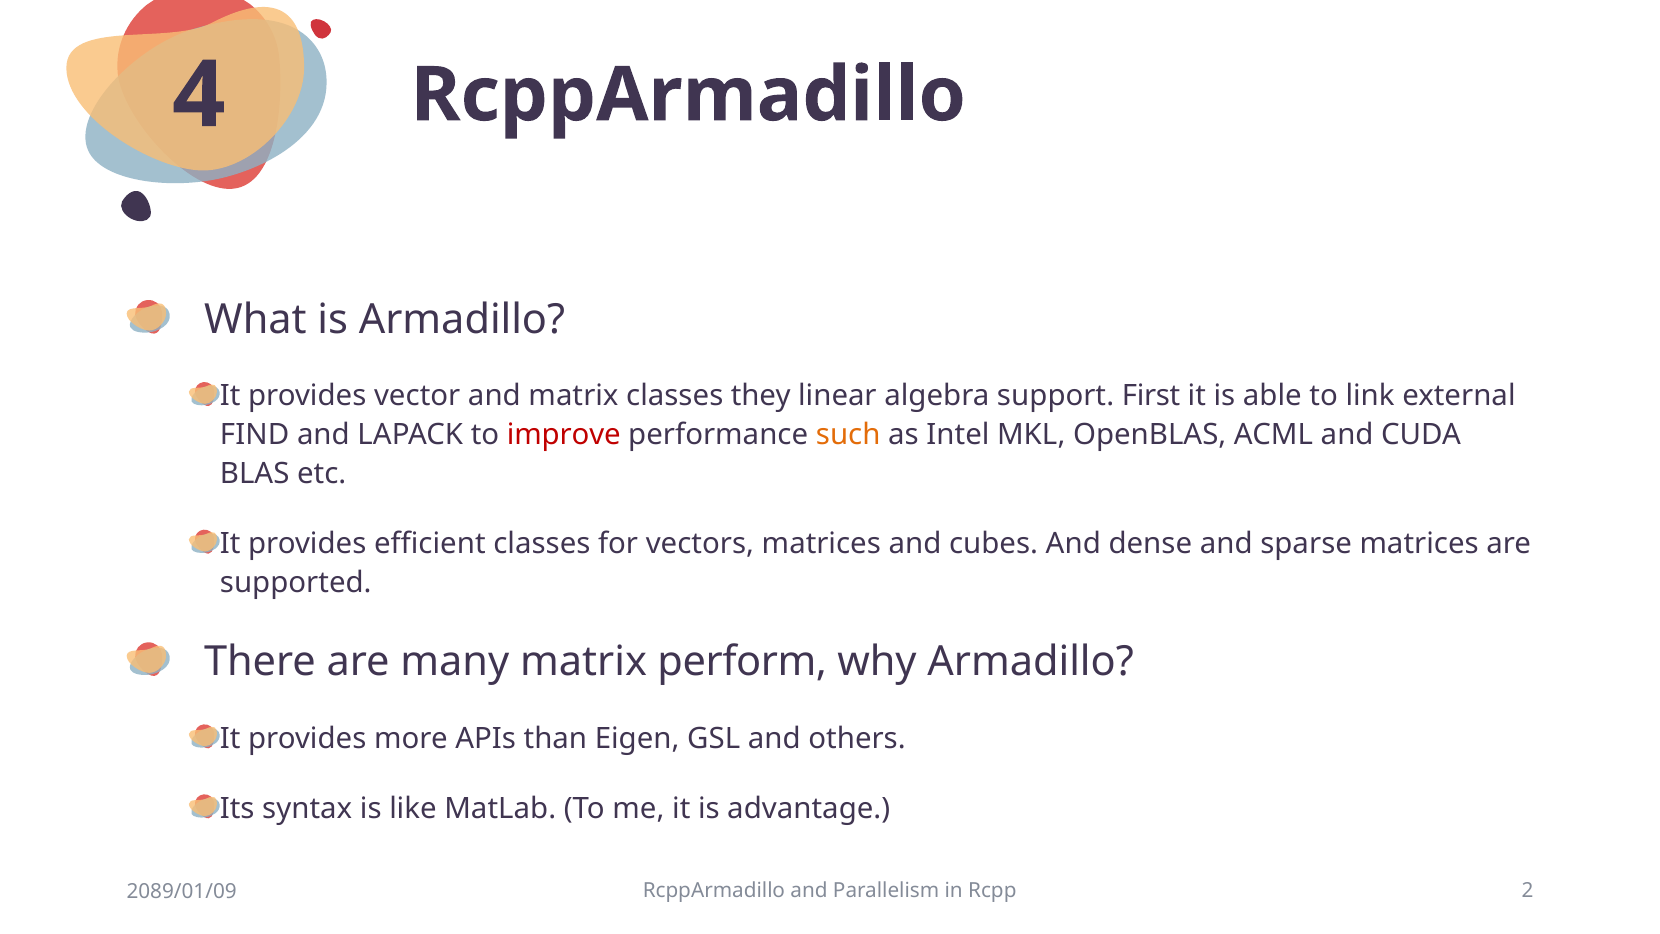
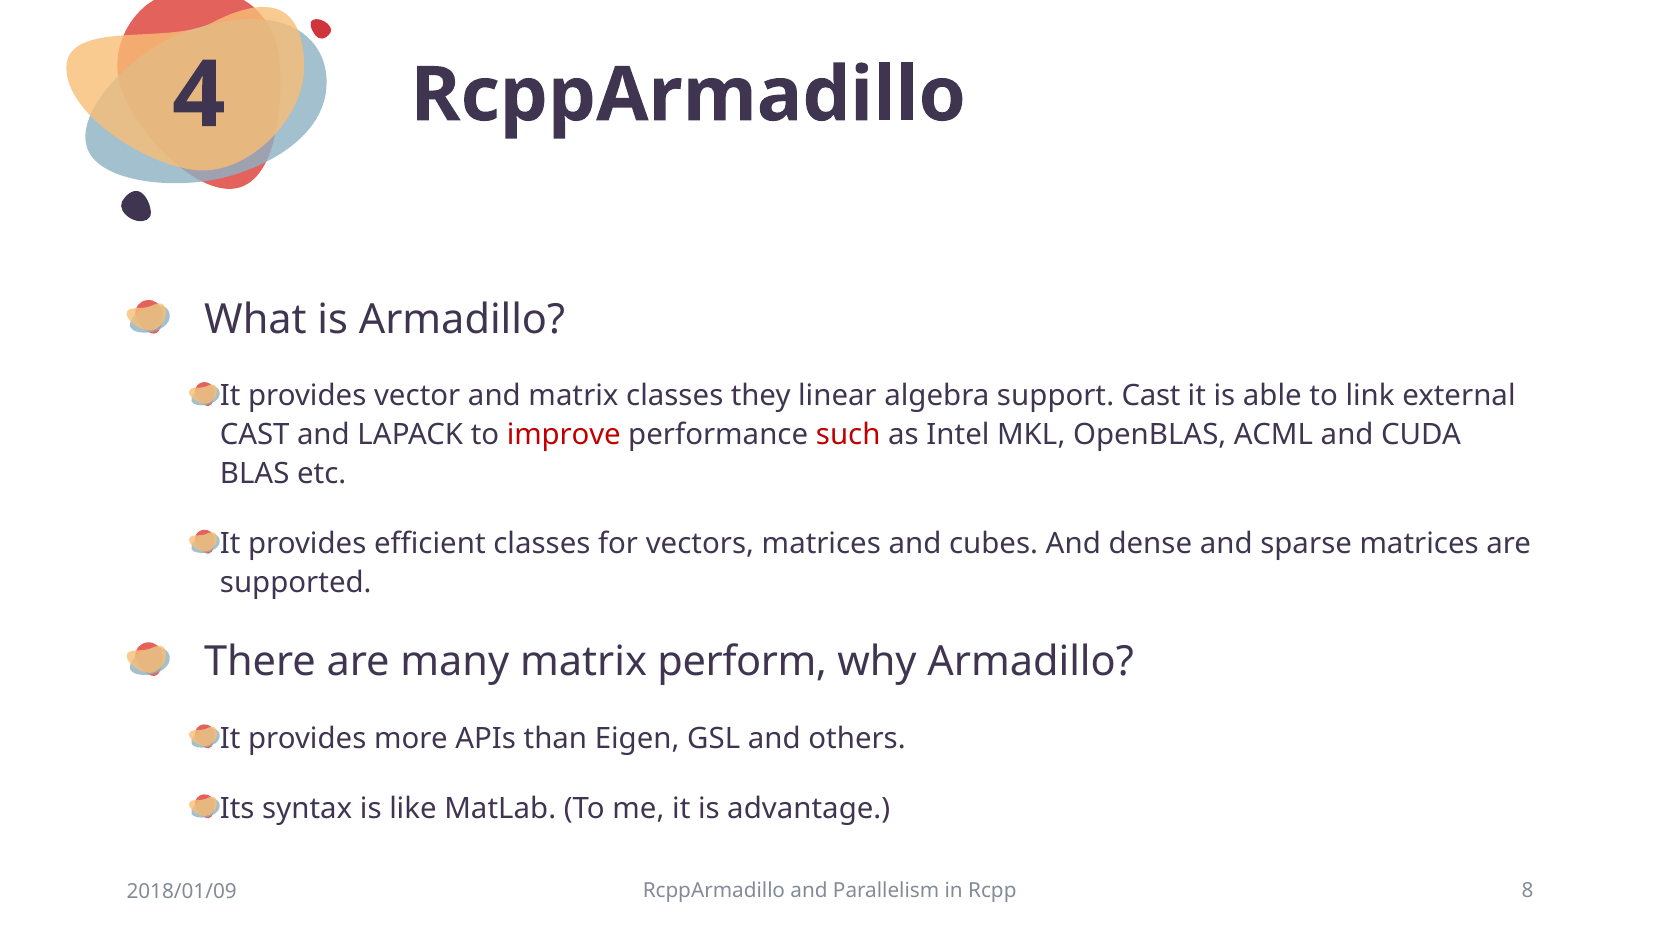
support First: First -> Cast (1151, 396)
FIND: FIND -> CAST (255, 435)
such colour: orange -> red (848, 435)
2: 2 -> 8 (1528, 890)
2089/01/09: 2089/01/09 -> 2018/01/09 (182, 892)
